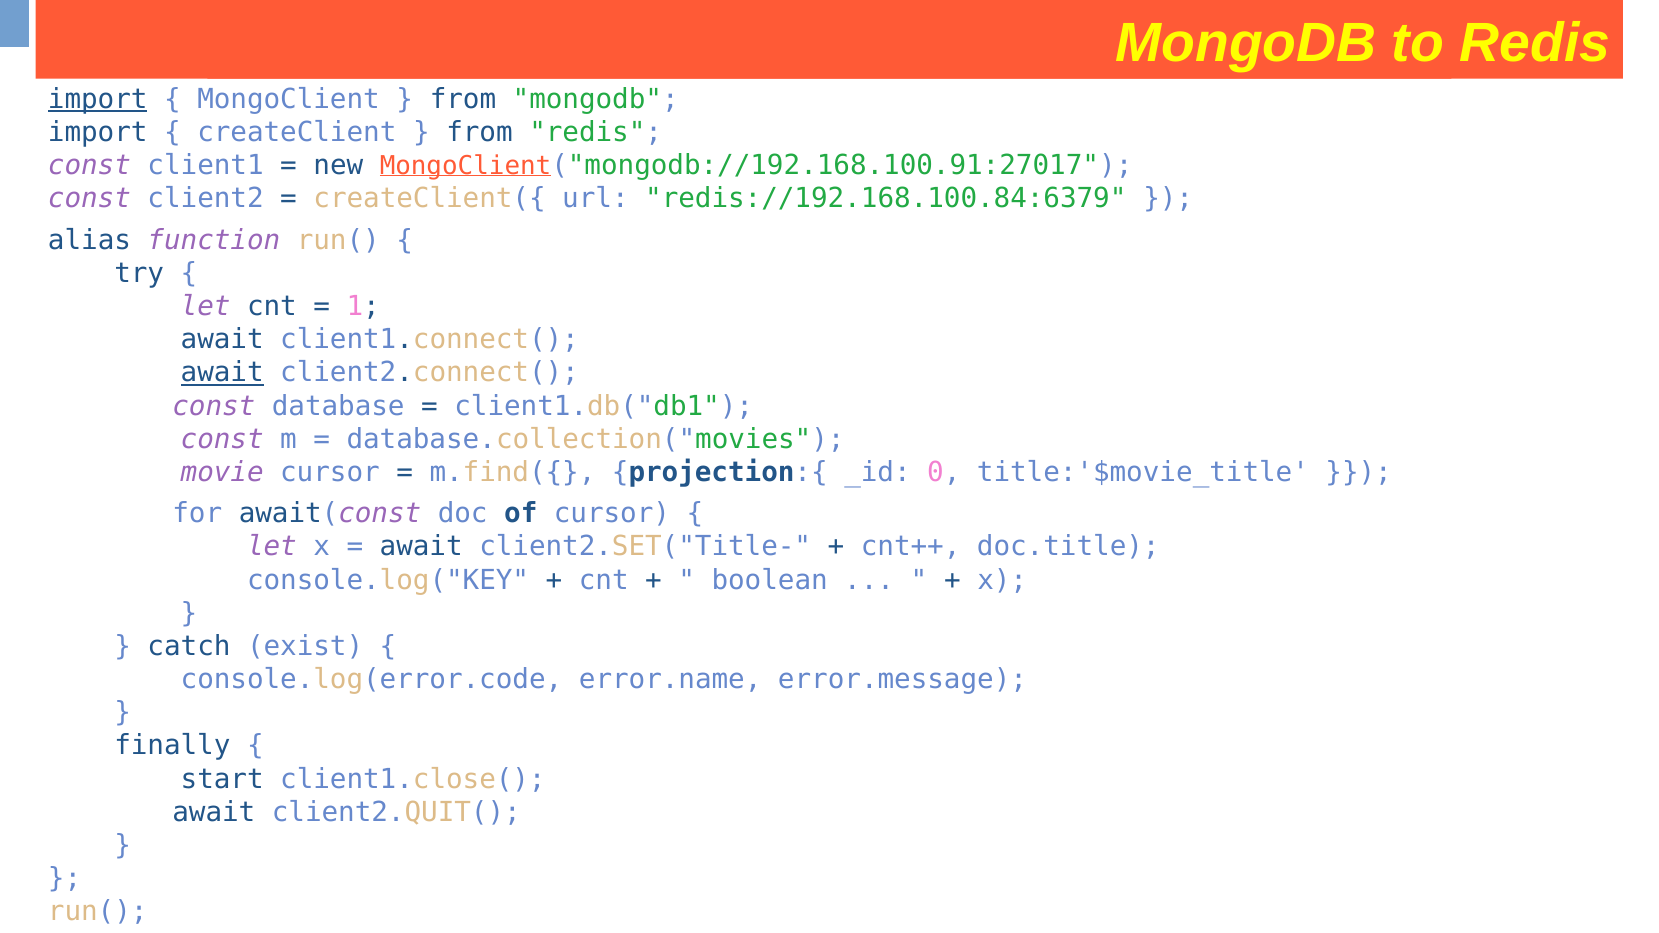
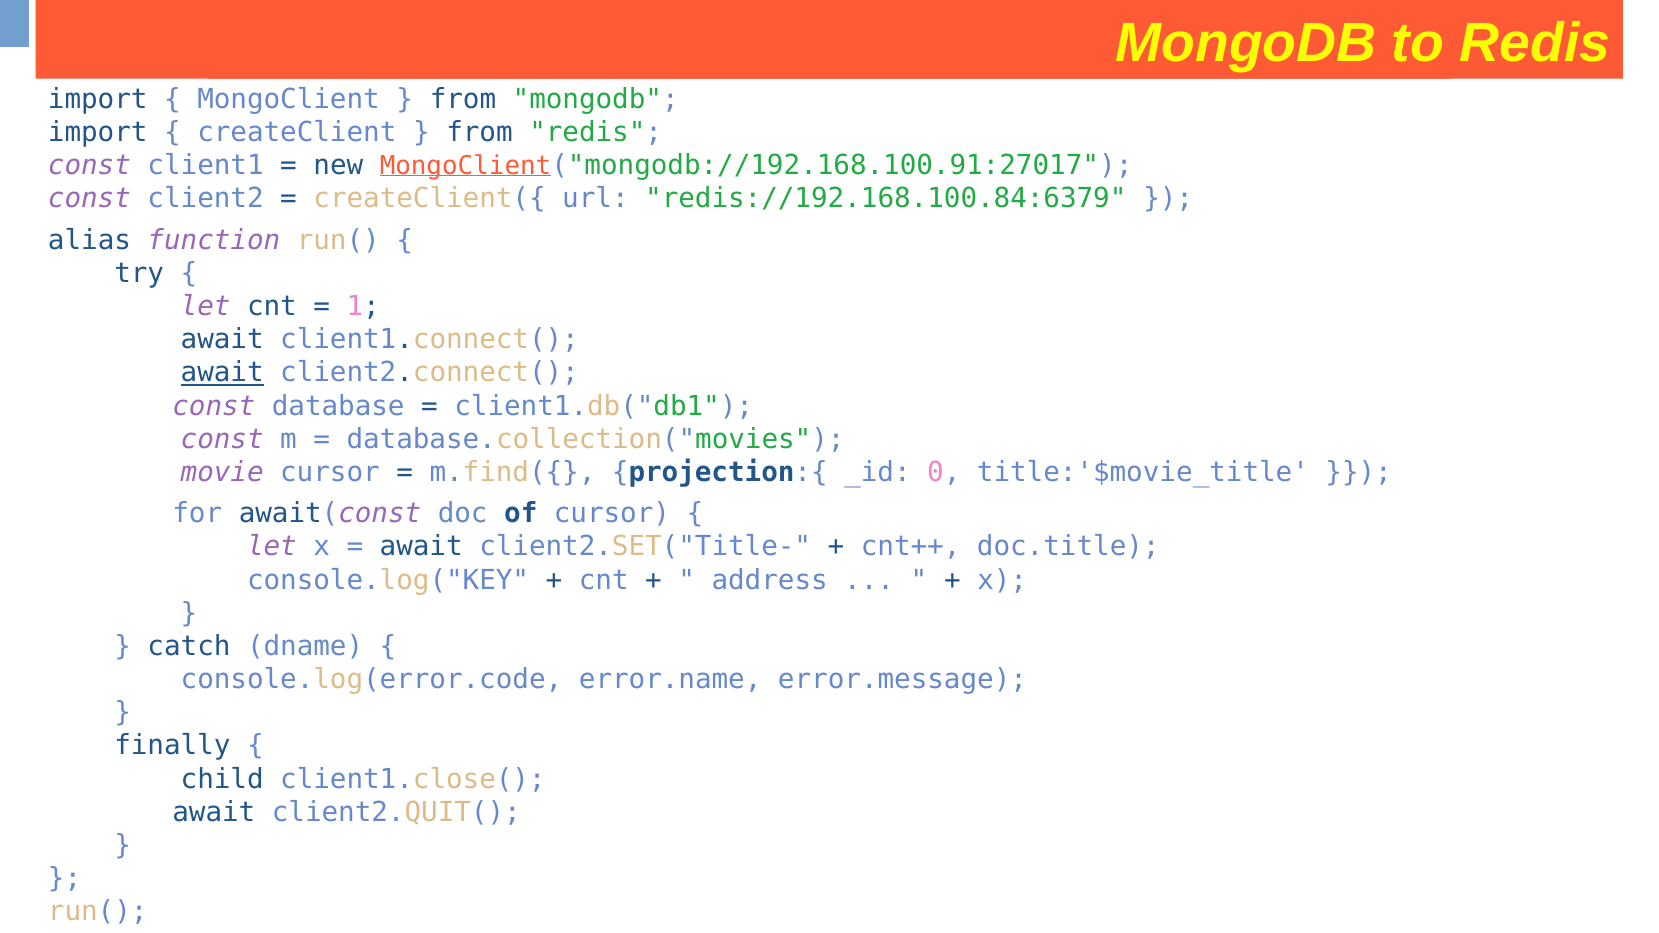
import underline: present -> none (98, 99)
boolean: boolean -> address (770, 580)
exist: exist -> dname (305, 646)
start: start -> child (222, 779)
